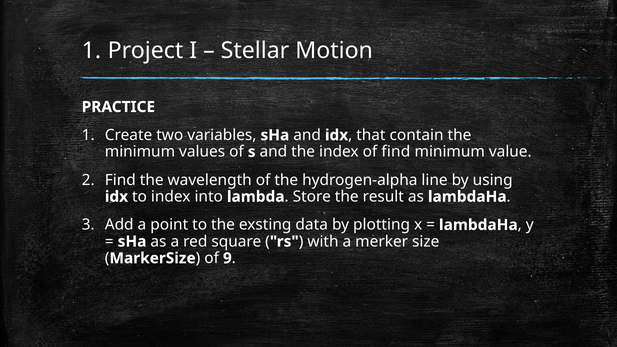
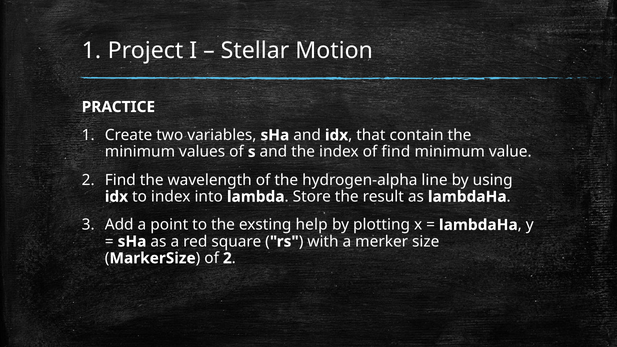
data: data -> help (312, 225)
of 9: 9 -> 2 (227, 258)
